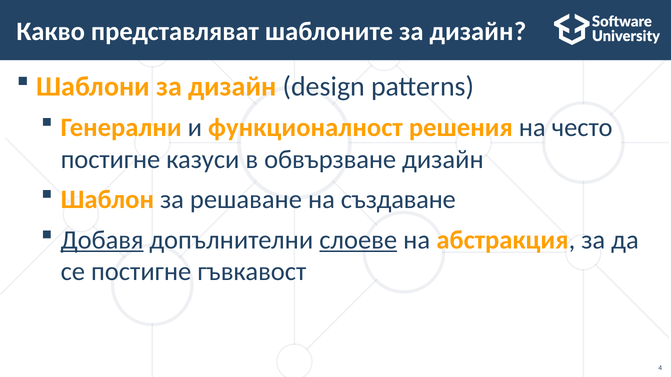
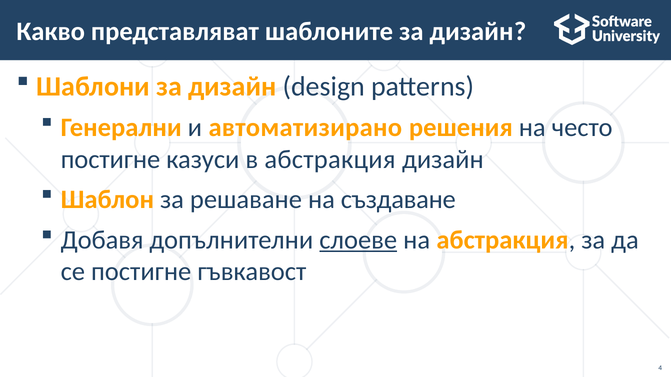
функционалност: функционалност -> автоматизирано (305, 128)
в обвързване: обвързване -> абстракция (330, 159)
Добавя underline: present -> none (102, 240)
